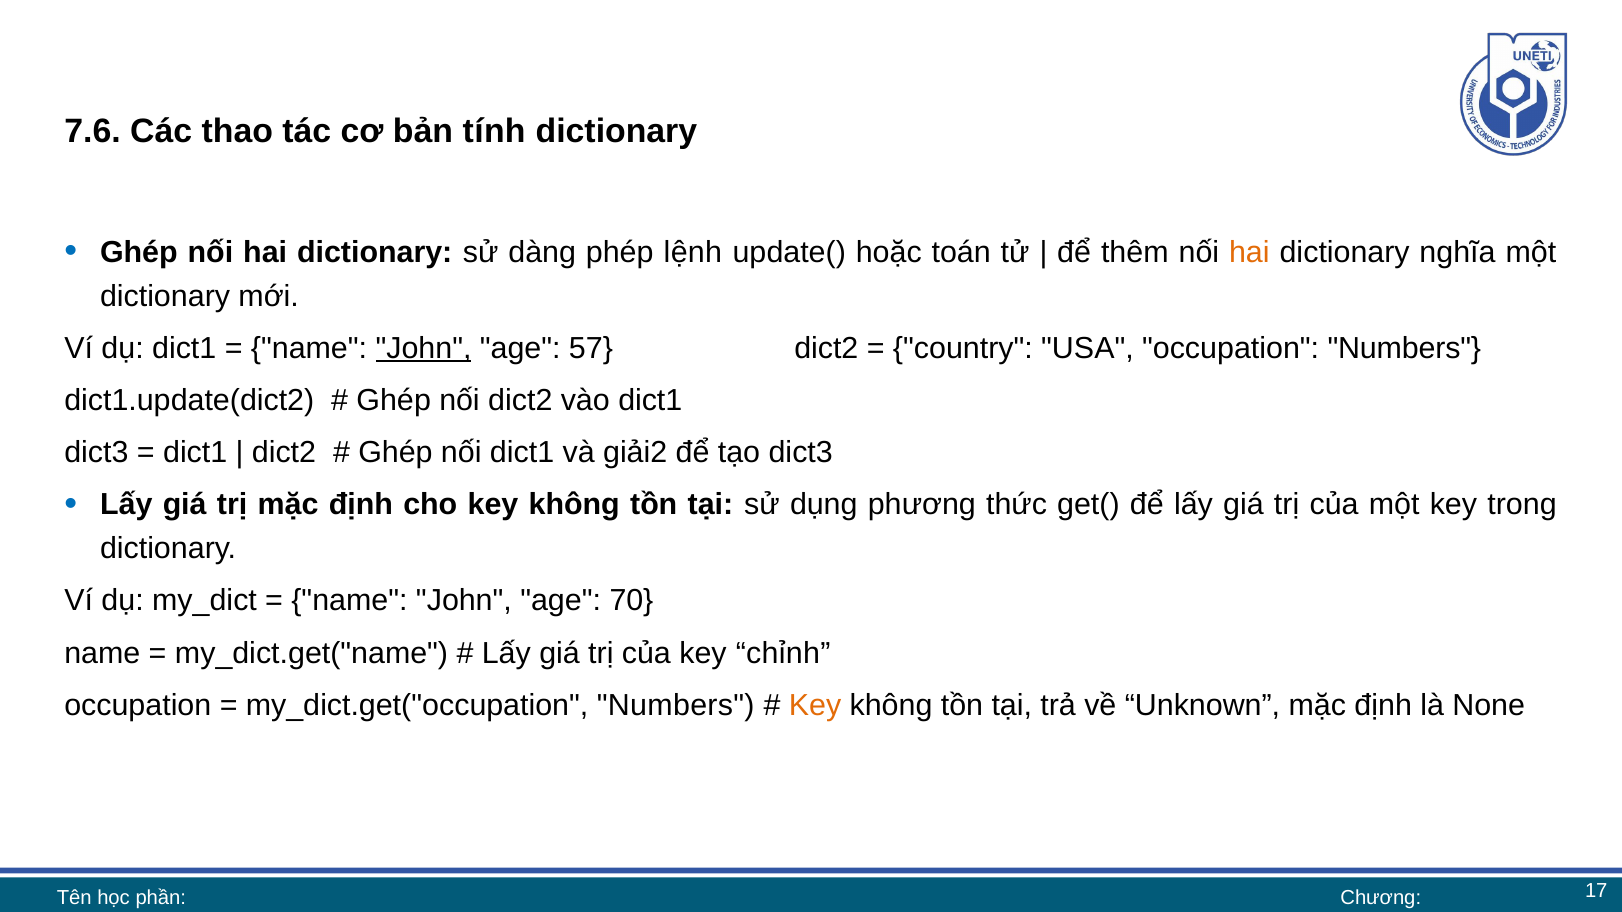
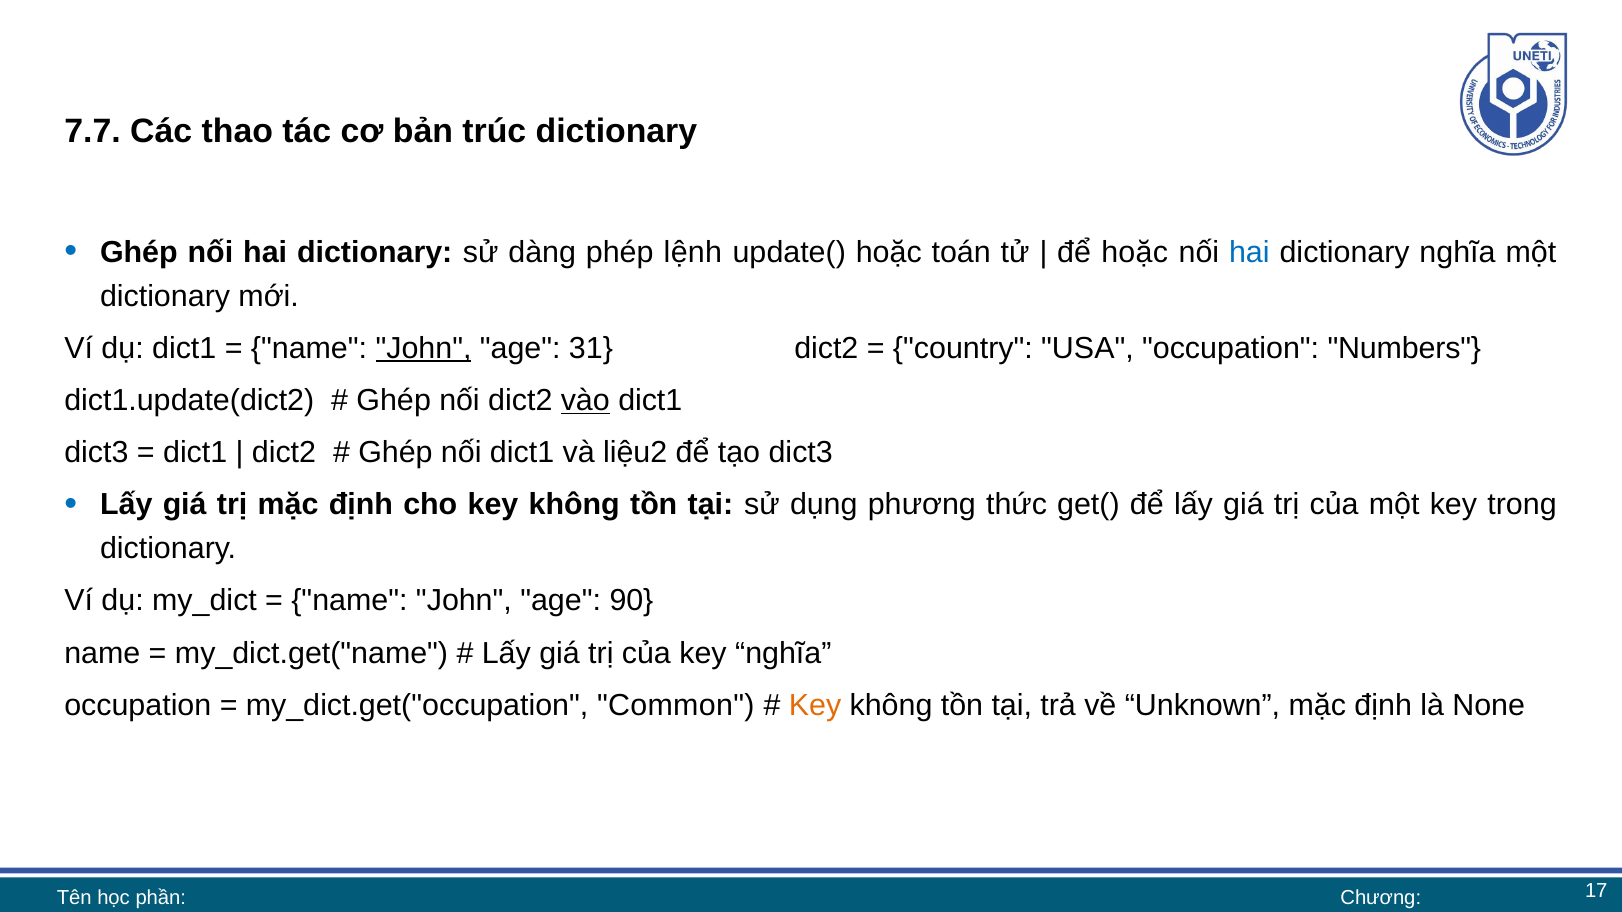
7.6: 7.6 -> 7.7 (93, 131)
tính: tính -> trúc (494, 131)
để thêm: thêm -> hoặc (1135, 252)
hai colour: orange -> blue (1249, 252)
57: 57 -> 31 (591, 348)
vào underline: none -> present (585, 401)
giải2: giải2 -> liệu2 (635, 453)
70: 70 -> 90 (631, 601)
key chỉnh: chỉnh -> nghĩa (783, 653)
my_dict.get("occupation Numbers: Numbers -> Common (676, 705)
